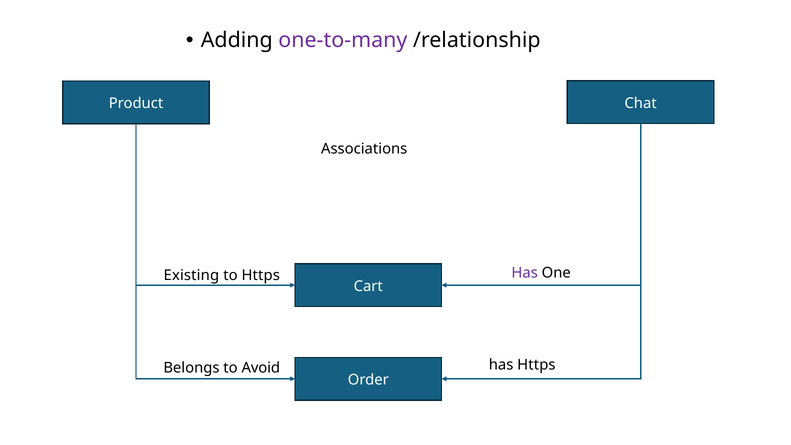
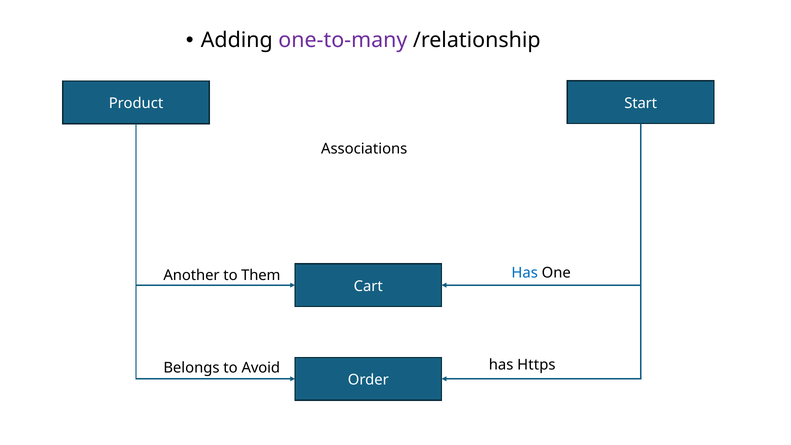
Chat: Chat -> Start (641, 103)
Has colour: purple -> blue (525, 273)
Existing: Existing -> Another (191, 275)
to Https: Https -> Them (261, 275)
